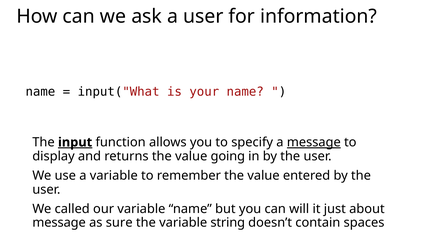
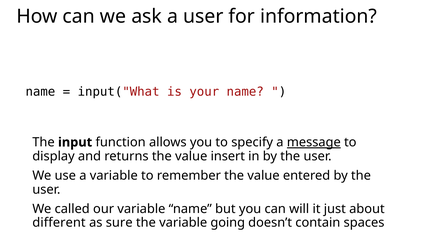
input underline: present -> none (75, 142)
going: going -> insert (228, 156)
message: message -> different (59, 223)
string: string -> going (228, 223)
